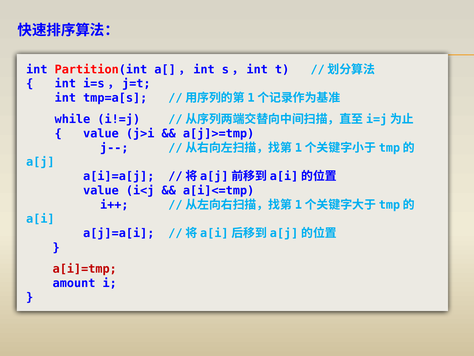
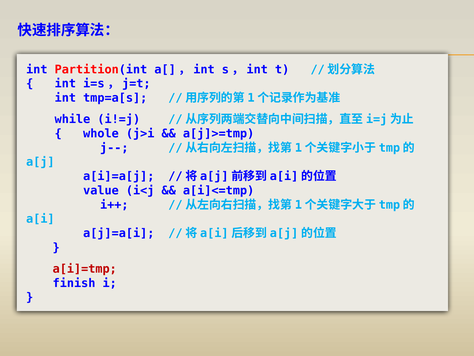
value: value -> whole (101, 133)
amount: amount -> finish (74, 283)
